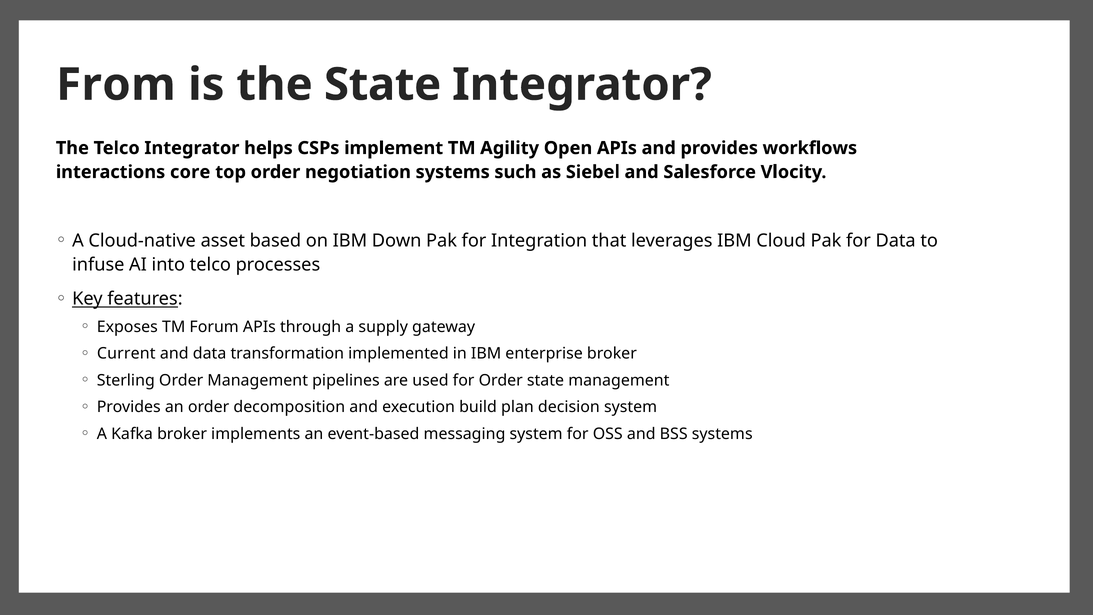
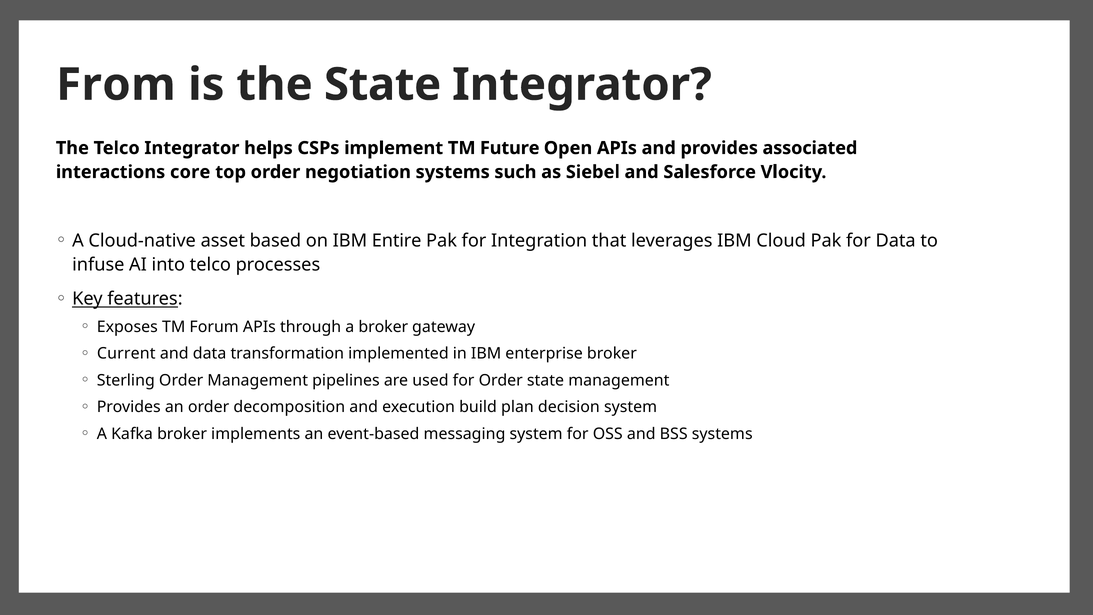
Agility: Agility -> Future (510, 148)
workflows: workflows -> associated (810, 148)
Down: Down -> Entire (397, 240)
a supply: supply -> broker (383, 327)
